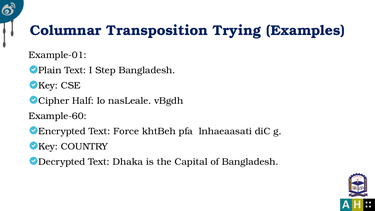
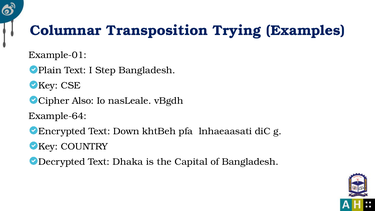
Half: Half -> Also (83, 101)
Example-60: Example-60 -> Example-64 (58, 116)
Force: Force -> Down (126, 131)
